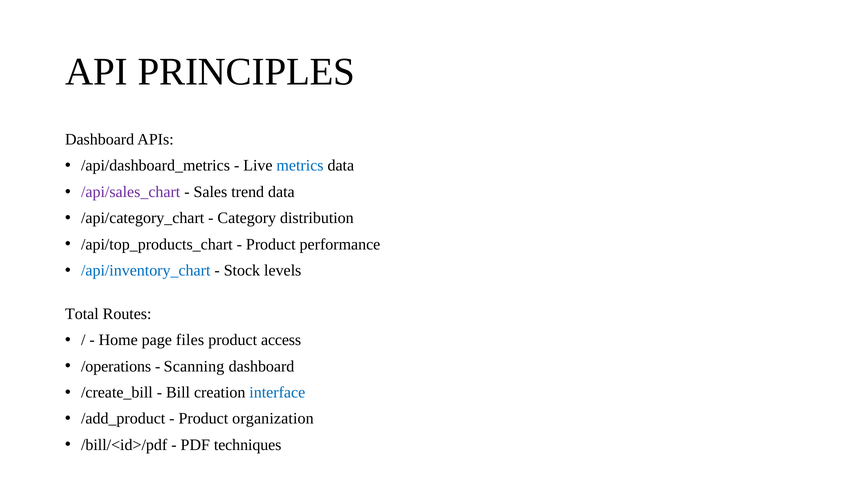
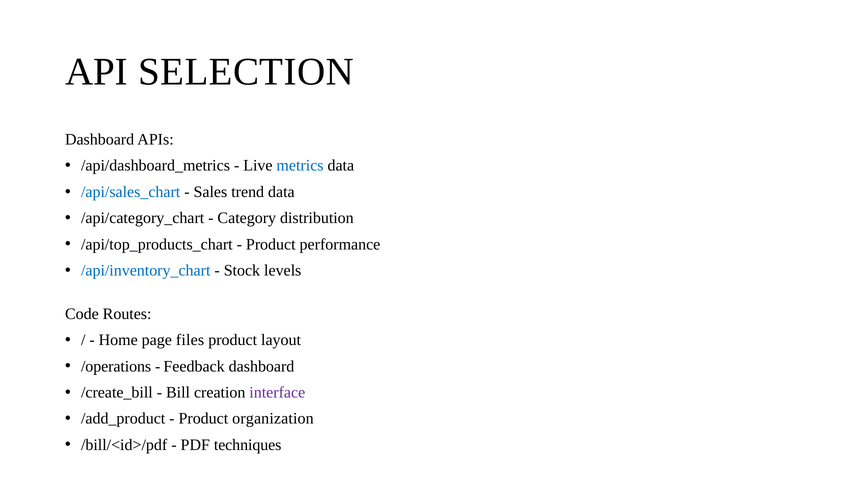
PRINCIPLES: PRINCIPLES -> SELECTION (246, 72)
/api/sales_chart colour: purple -> blue (131, 192)
Total: Total -> Code (82, 314)
access: access -> layout (281, 340)
Scanning: Scanning -> Feedback (194, 366)
interface colour: blue -> purple (277, 392)
